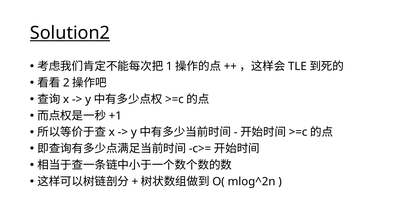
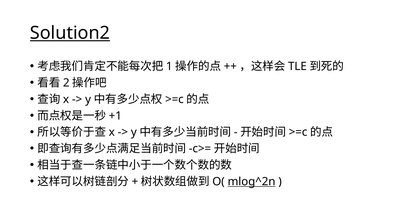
mlog^2n underline: none -> present (252, 182)
